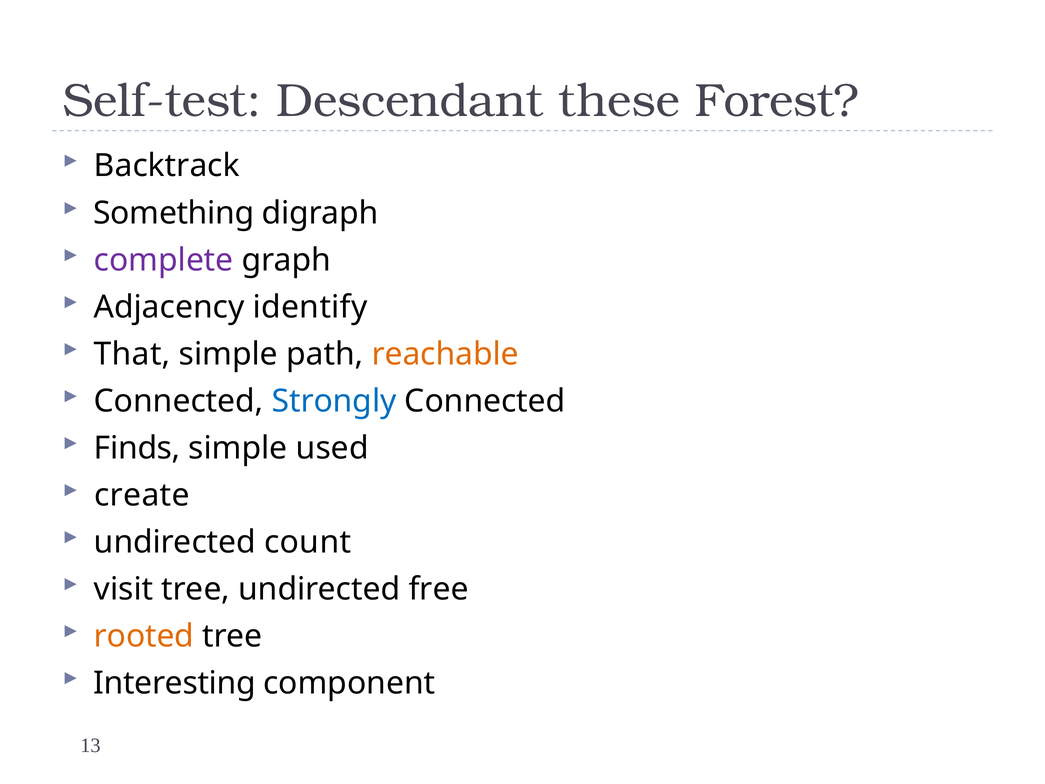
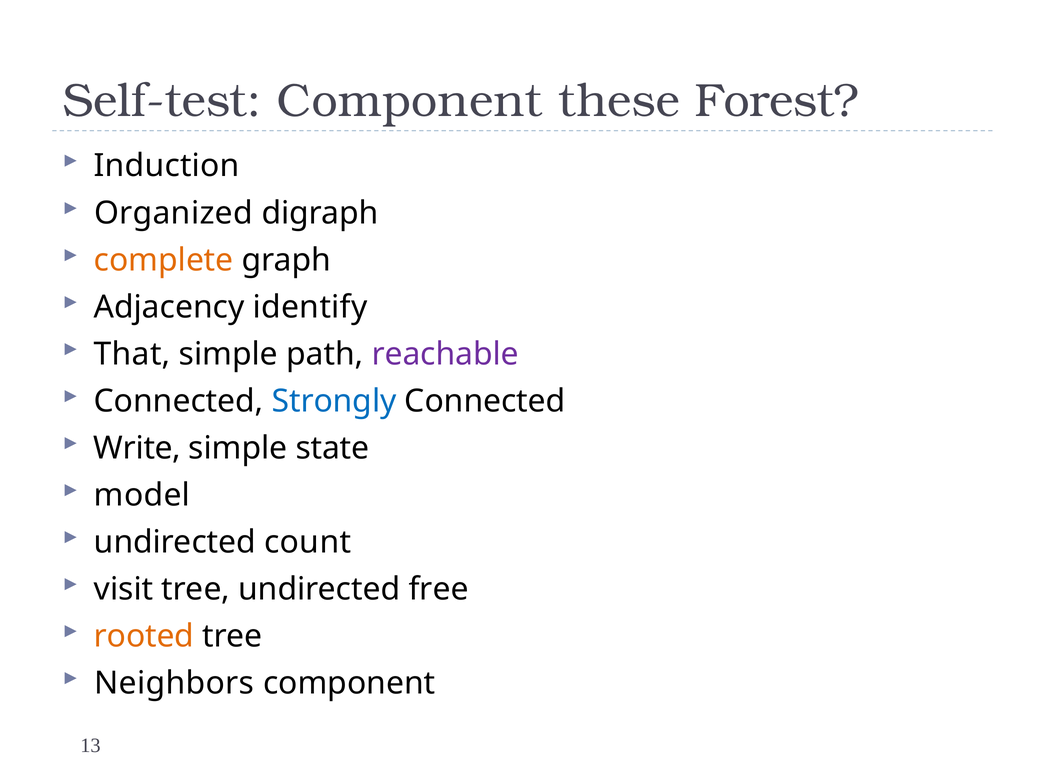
Self-test Descendant: Descendant -> Component (410, 101)
Backtrack: Backtrack -> Induction (167, 166)
Something: Something -> Organized (173, 213)
complete colour: purple -> orange (164, 260)
reachable colour: orange -> purple (445, 354)
Finds: Finds -> Write (137, 448)
used: used -> state (332, 448)
create: create -> model (142, 495)
Interesting: Interesting -> Neighbors (174, 683)
